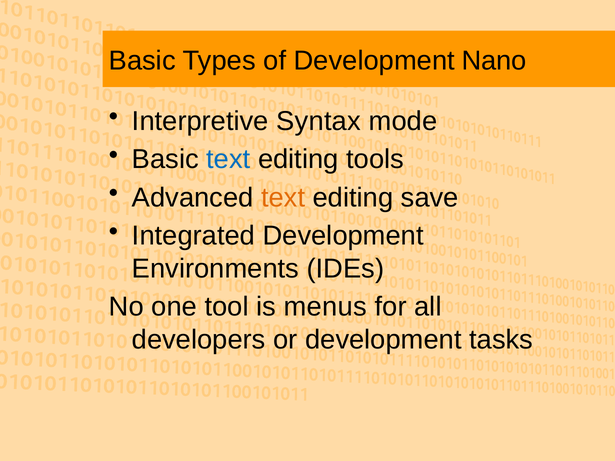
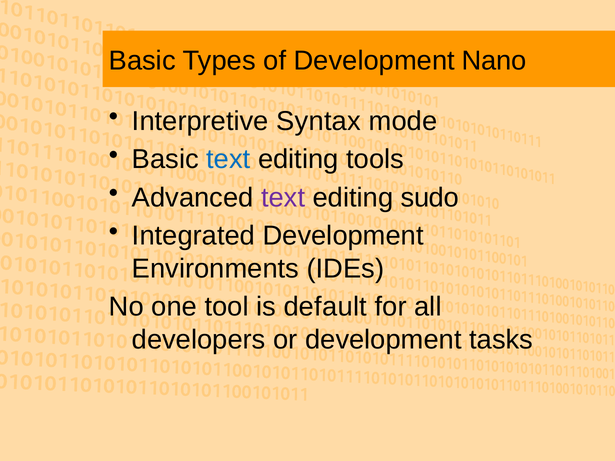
text colour: orange -> purple (283, 198)
save: save -> sudo (430, 198)
menus: menus -> default (325, 307)
